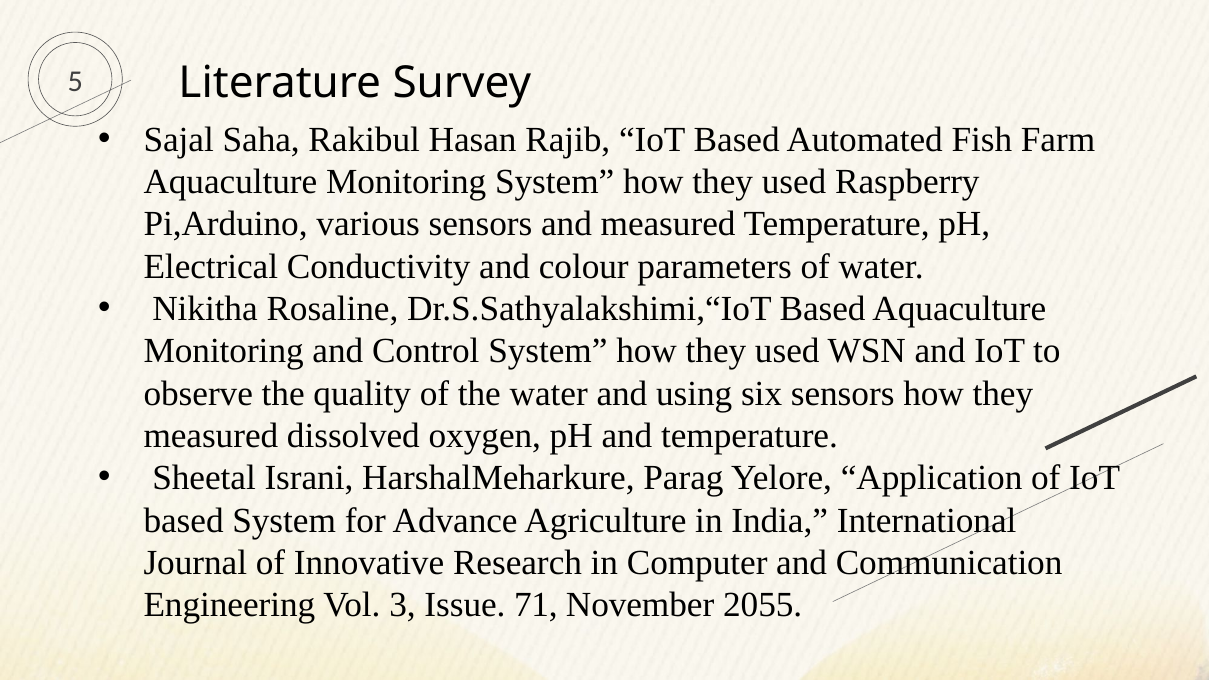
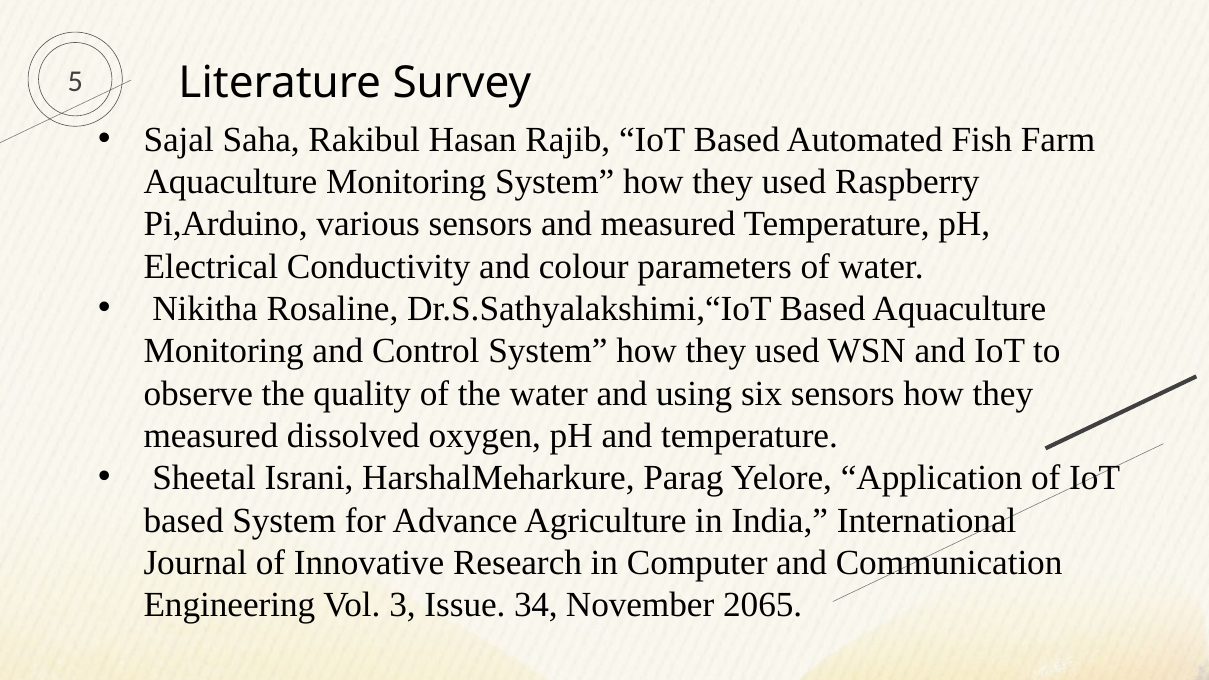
71: 71 -> 34 (536, 605)
2055: 2055 -> 2065 (763, 605)
